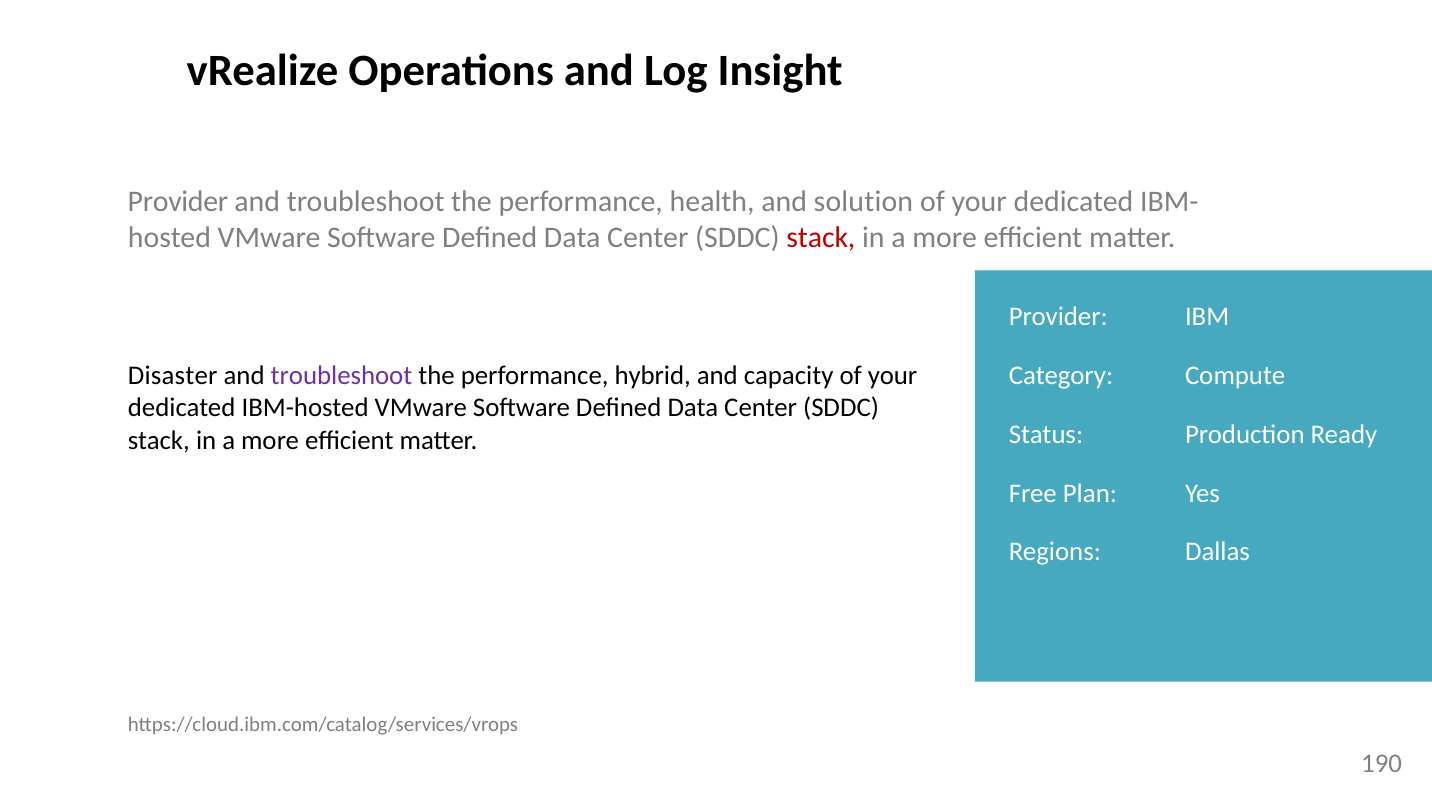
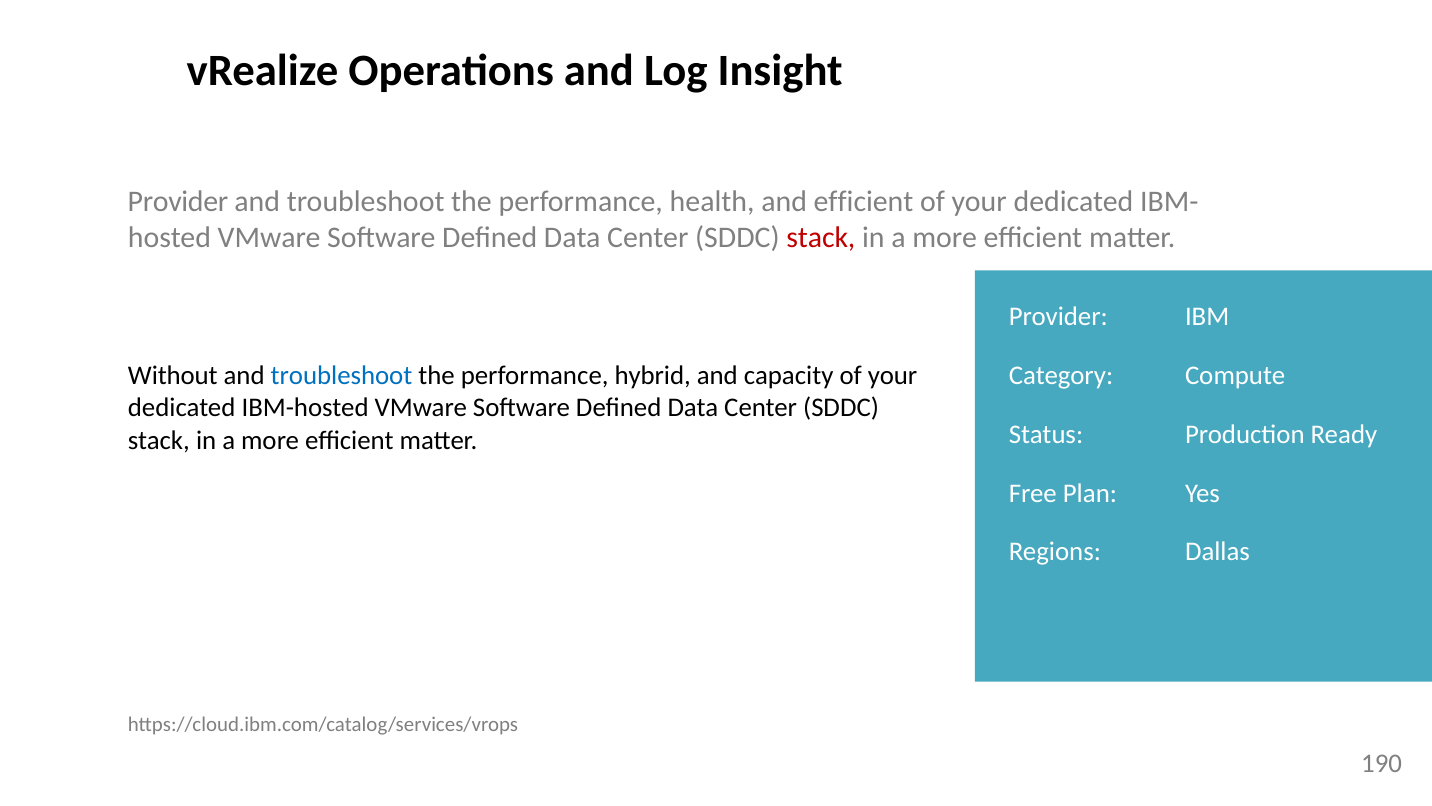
and solution: solution -> efficient (864, 201)
Disaster: Disaster -> Without (173, 376)
troubleshoot colour: purple -> blue (341, 376)
